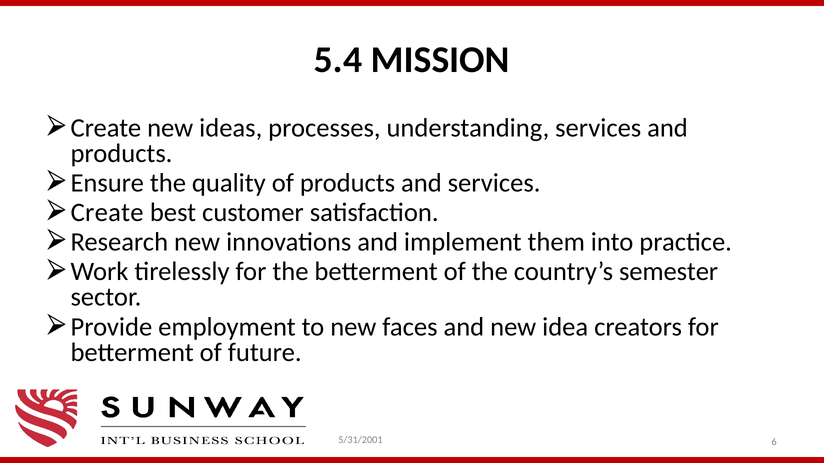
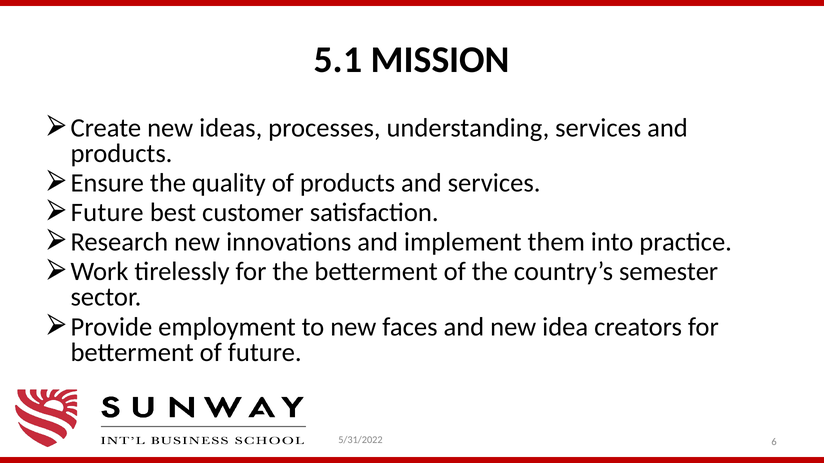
5.4: 5.4 -> 5.1 (338, 60)
Create: Create -> Future (107, 213)
5/31/2001: 5/31/2001 -> 5/31/2022 (360, 440)
